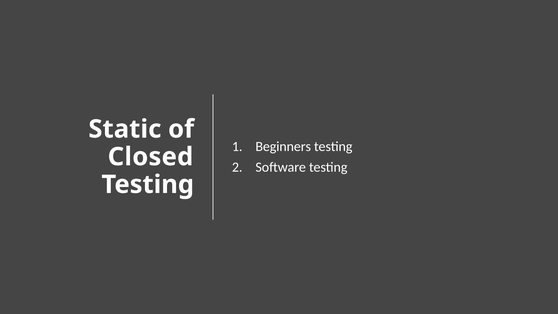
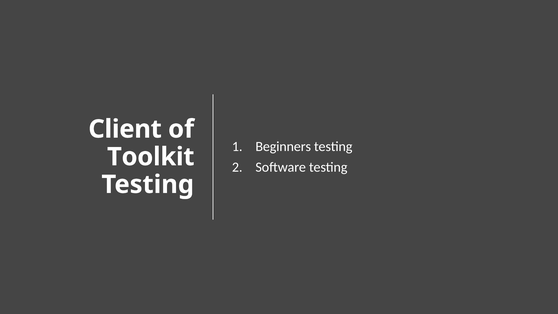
Static: Static -> Client (125, 129)
Closed: Closed -> Toolkit (151, 157)
